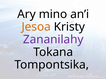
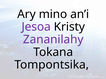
Jesoa colour: orange -> purple (36, 27)
